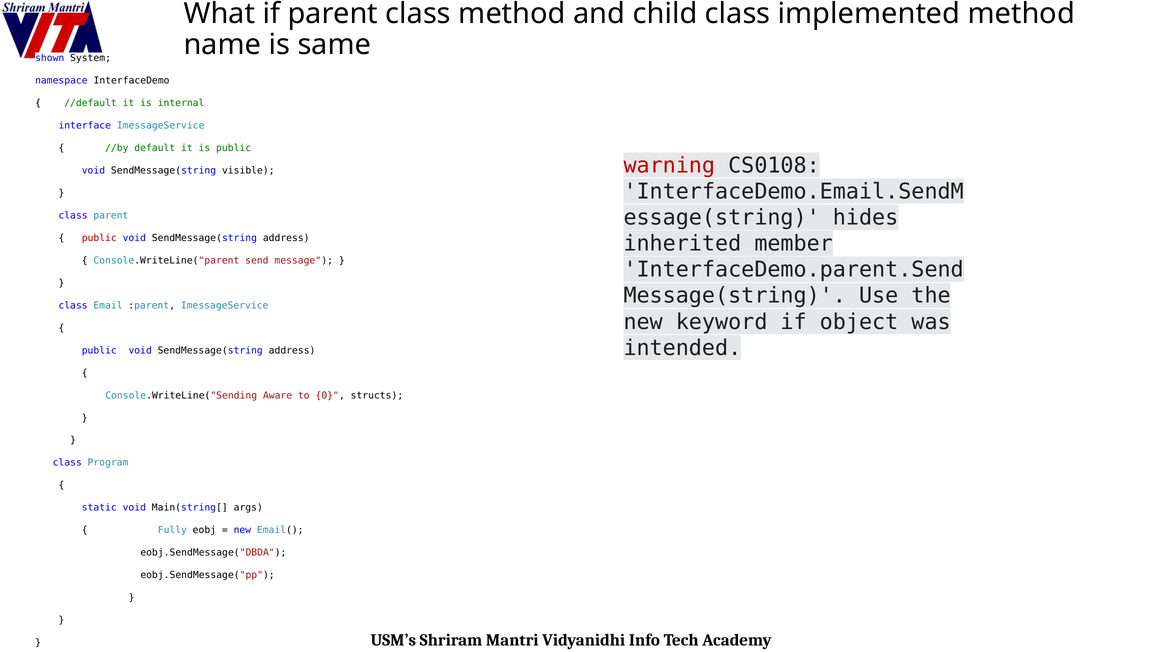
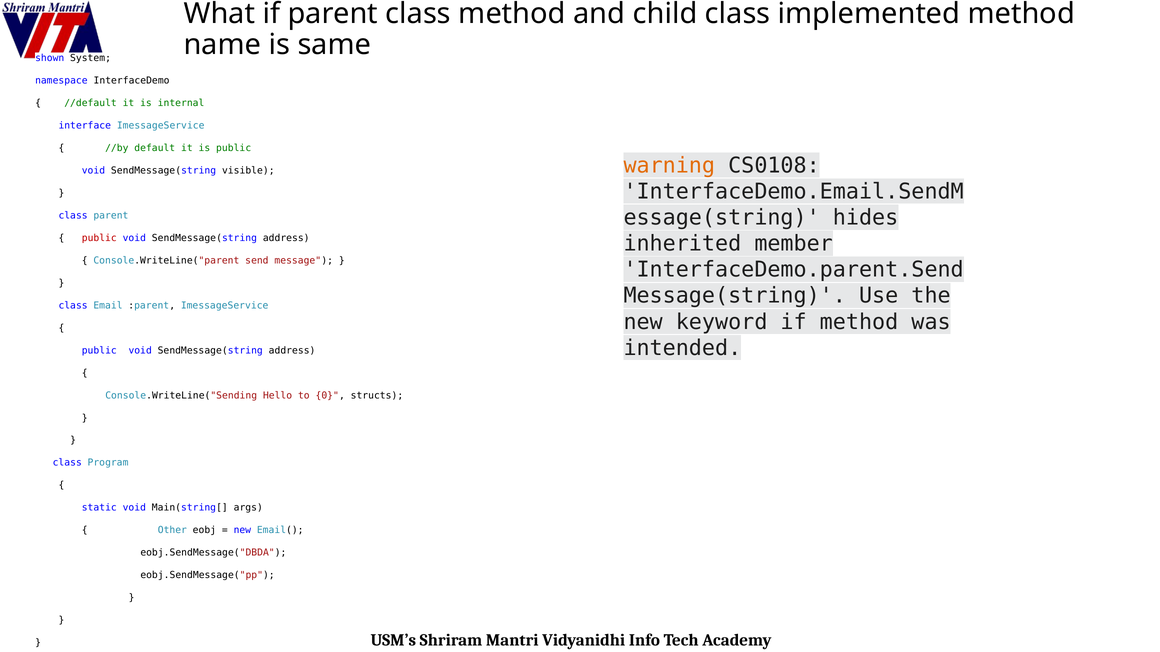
warning colour: red -> orange (669, 166)
if object: object -> method (859, 322)
Aware: Aware -> Hello (278, 396)
Fully: Fully -> Other (172, 531)
